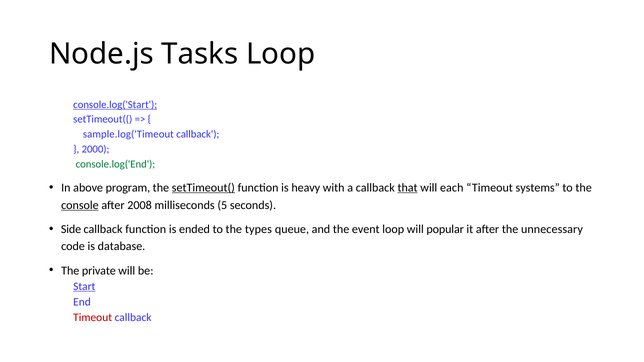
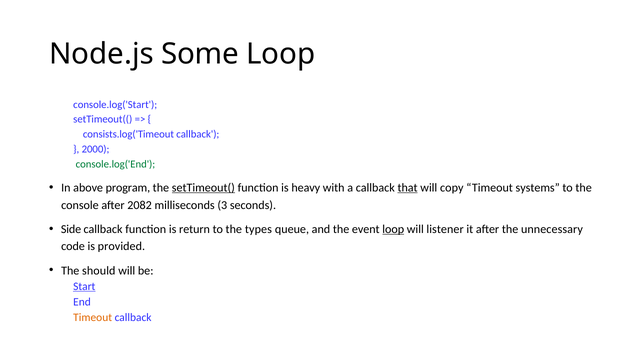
Tasks: Tasks -> Some (200, 54)
console.log('Start underline: present -> none (115, 105)
sample.log('Timeout: sample.log('Timeout -> consists.log('Timeout (128, 134)
each: each -> copy (452, 188)
console underline: present -> none (80, 205)
2008: 2008 -> 2082 (140, 205)
5: 5 -> 3 (222, 205)
ended: ended -> return (195, 229)
loop underline: none -> present (393, 229)
popular: popular -> listener (445, 229)
database: database -> provided (121, 247)
private: private -> should (99, 271)
Timeout colour: red -> orange (93, 318)
